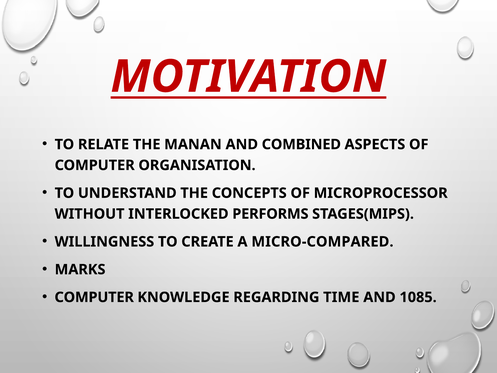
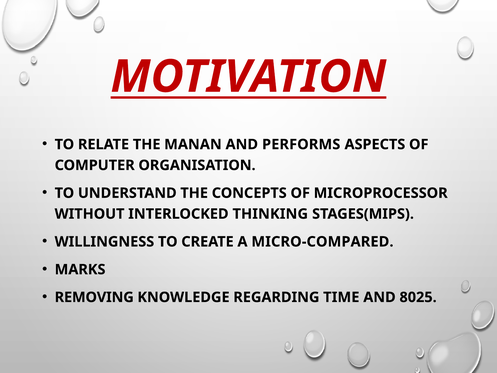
COMBINED: COMBINED -> PERFORMS (301, 144)
PERFORMS: PERFORMS -> THINKING (270, 214)
COMPUTER: COMPUTER -> REMOVING (94, 297)
1085: 1085 -> 8025 (418, 297)
